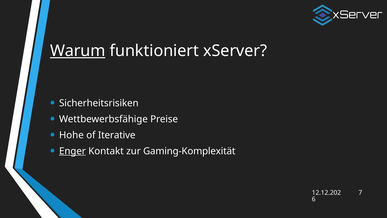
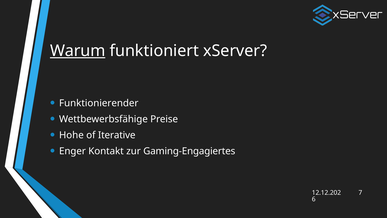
Sicherheitsrisiken: Sicherheitsrisiken -> Funktionierender (99, 103)
Enger underline: present -> none (72, 151)
Gaming-Komplexität: Gaming-Komplexität -> Gaming-Engagiertes (189, 151)
